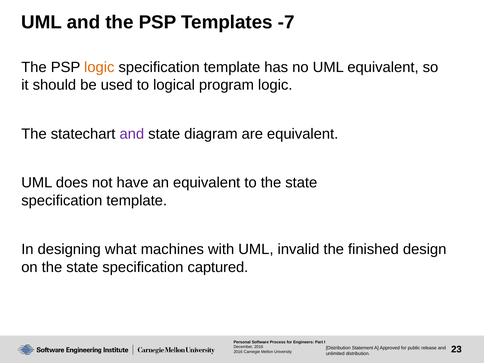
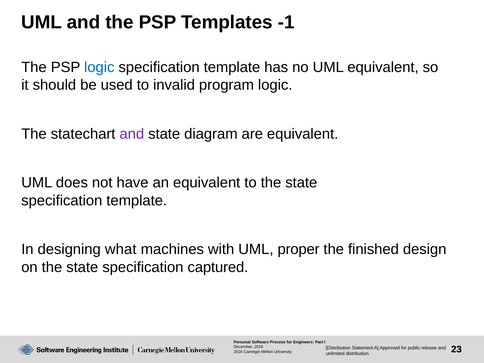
-7: -7 -> -1 (286, 22)
logic colour: orange -> blue (99, 67)
logical: logical -> invalid (174, 85)
invalid: invalid -> proper (299, 249)
